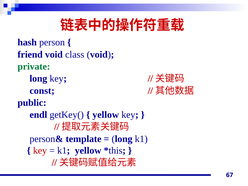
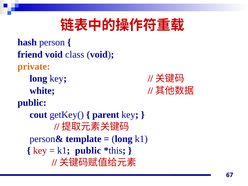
private colour: green -> orange (34, 67)
const: const -> white (42, 91)
endl: endl -> cout (38, 115)
yellow: yellow -> parent (106, 115)
k1 yellow: yellow -> public (88, 150)
